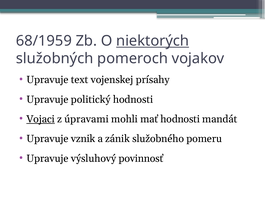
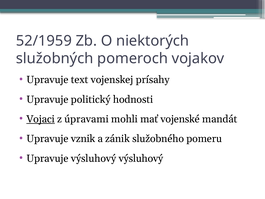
68/1959: 68/1959 -> 52/1959 (44, 41)
niektorých underline: present -> none (153, 41)
mať hodnosti: hodnosti -> vojenské (180, 119)
výsluhový povinnosť: povinnosť -> výsluhový (141, 158)
